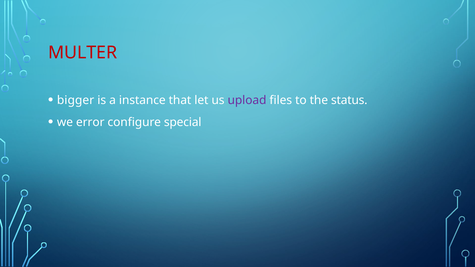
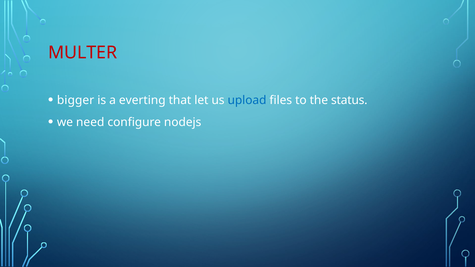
instance: instance -> everting (142, 100)
upload colour: purple -> blue (247, 100)
error: error -> need (90, 122)
special: special -> nodejs (183, 122)
